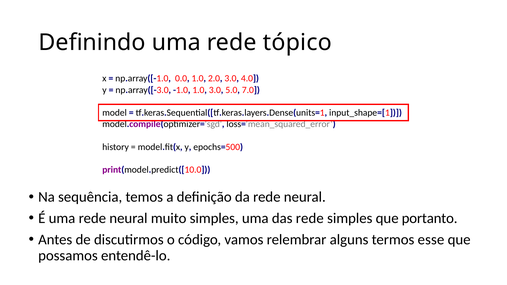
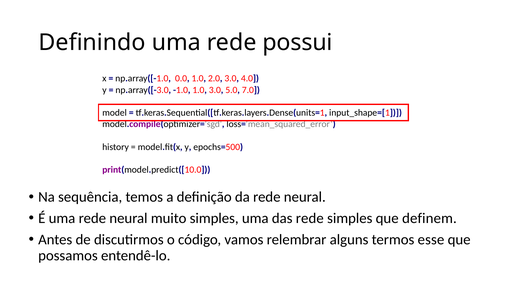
tópico: tópico -> possui (298, 43)
portanto: portanto -> definem (429, 218)
